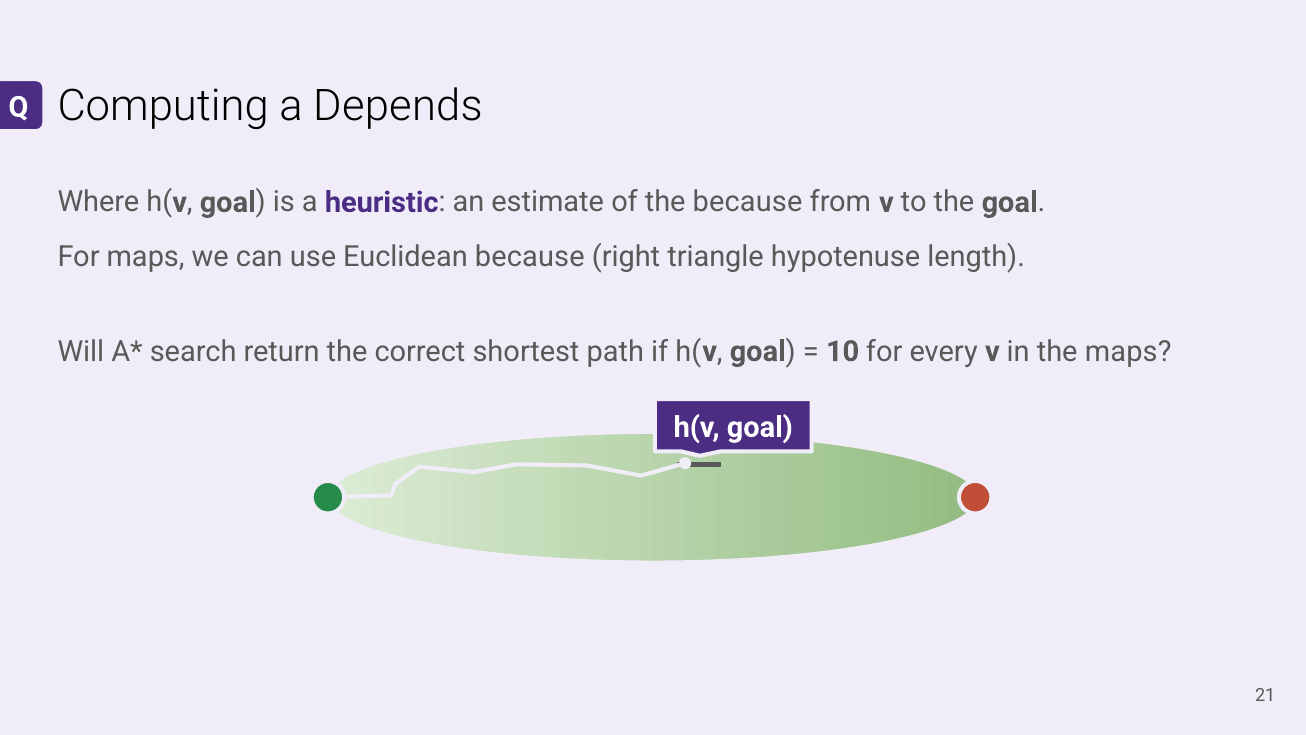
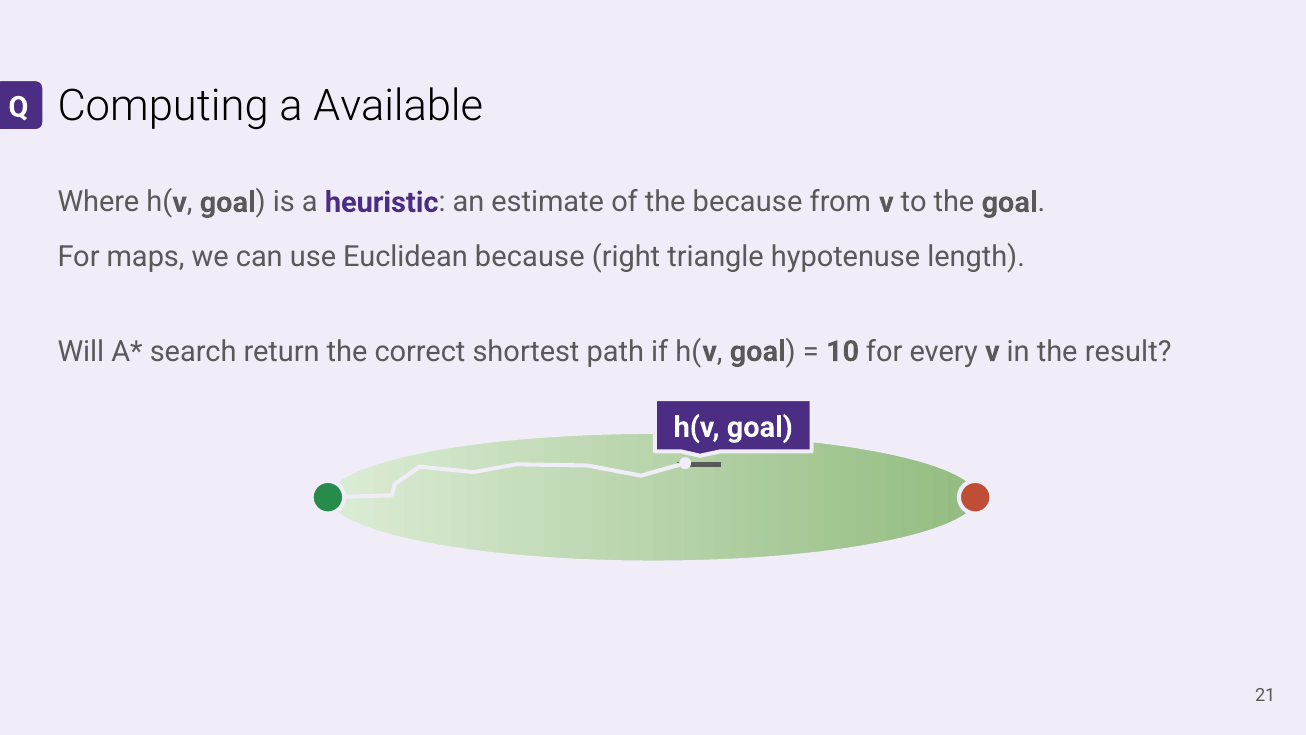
Depends: Depends -> Available (398, 106)
the maps: maps -> result (1128, 351)
